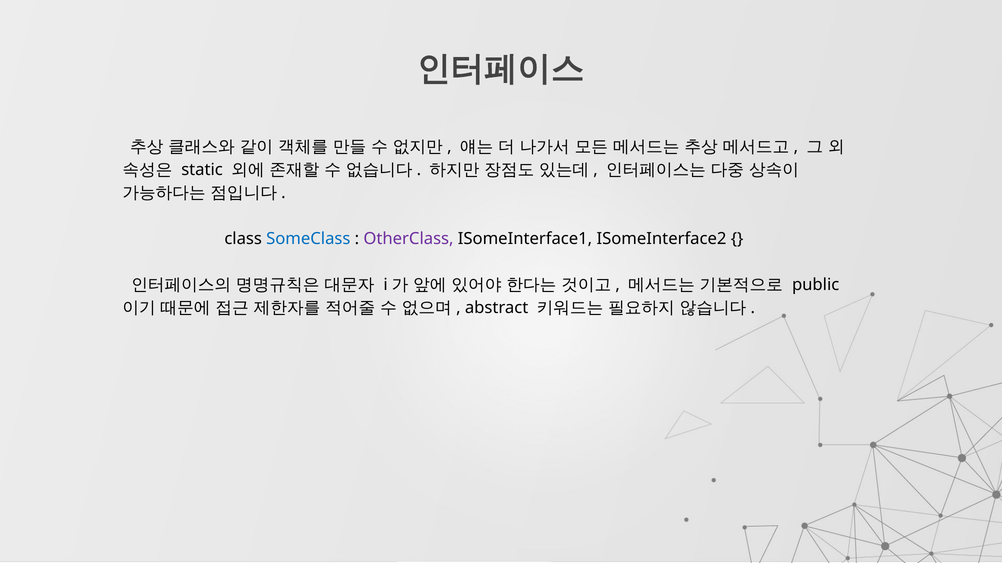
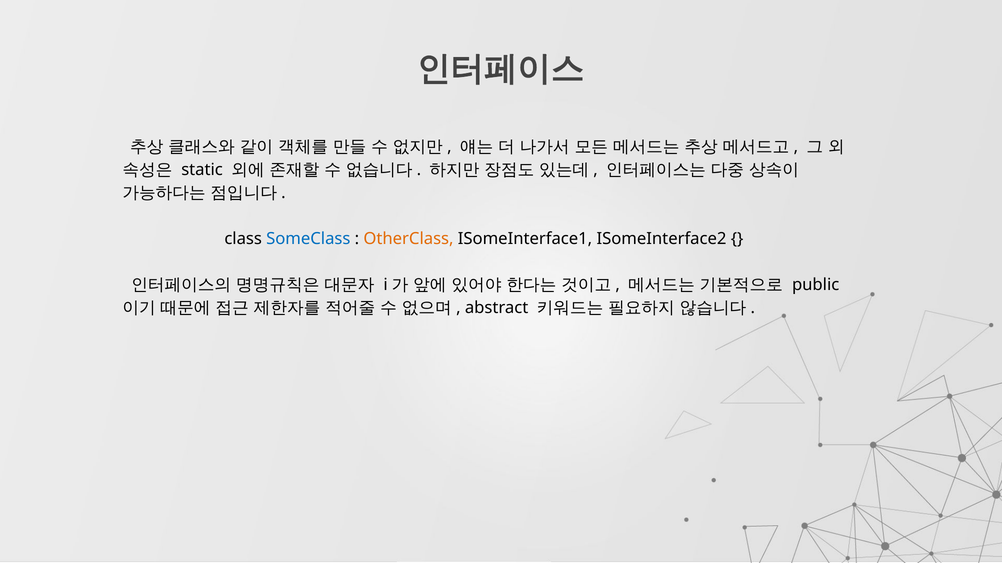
OtherClass colour: purple -> orange (408, 239)
